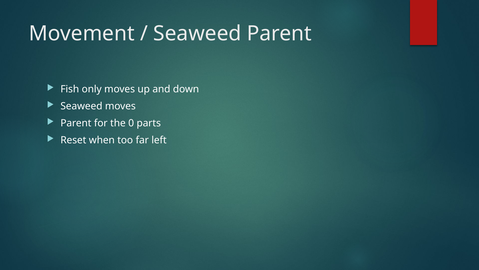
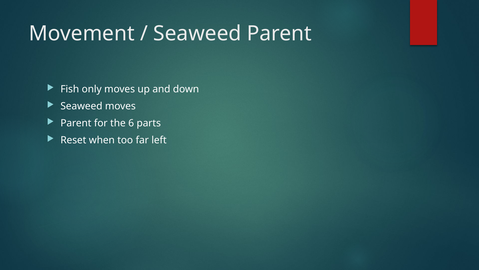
0: 0 -> 6 (131, 123)
